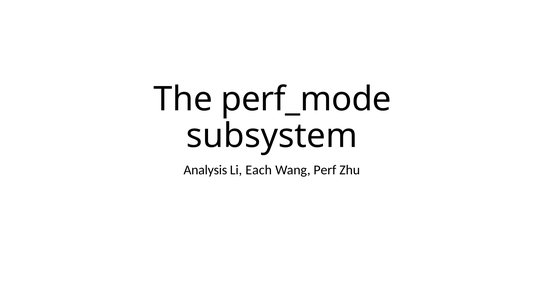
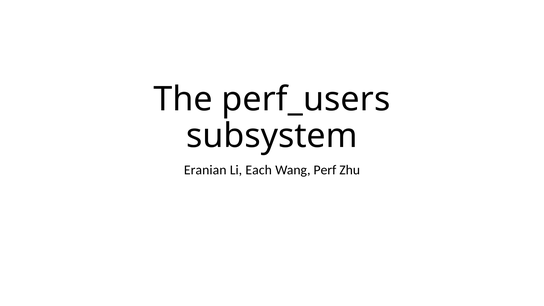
perf_mode: perf_mode -> perf_users (306, 99)
Analysis: Analysis -> Eranian (205, 170)
